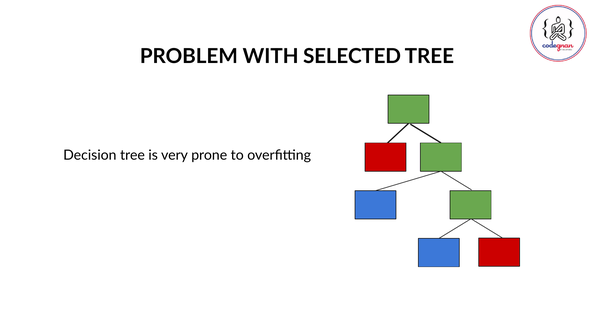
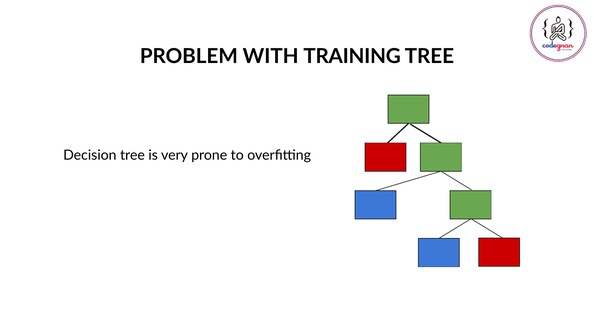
SELECTED: SELECTED -> TRAINING (352, 56)
